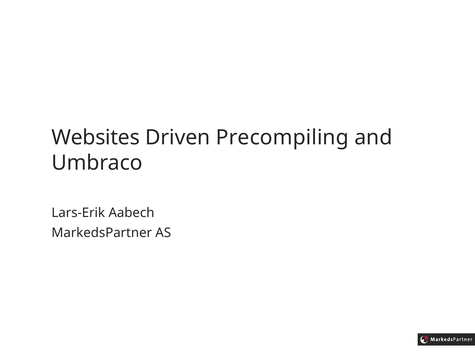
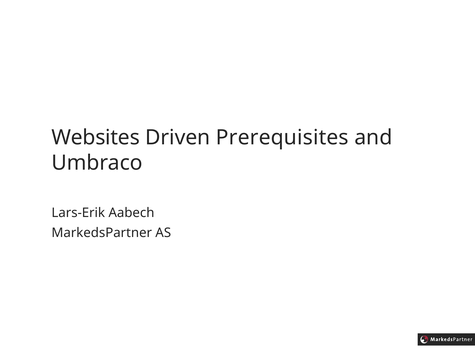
Precompiling: Precompiling -> Prerequisites (282, 138)
